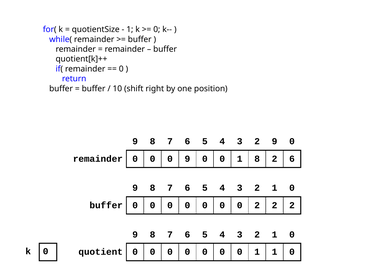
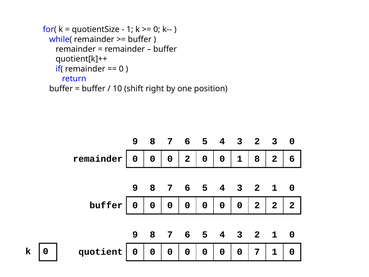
3 2 9: 9 -> 3 (275, 141)
9: 9 -> 2 (187, 159)
0 0 0 1: 1 -> 7 (257, 252)
